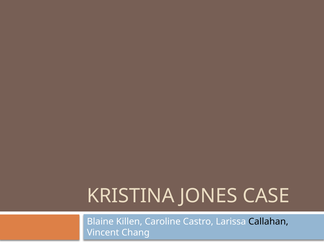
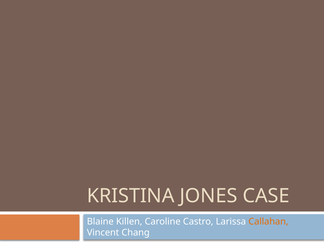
Callahan colour: black -> orange (268, 222)
